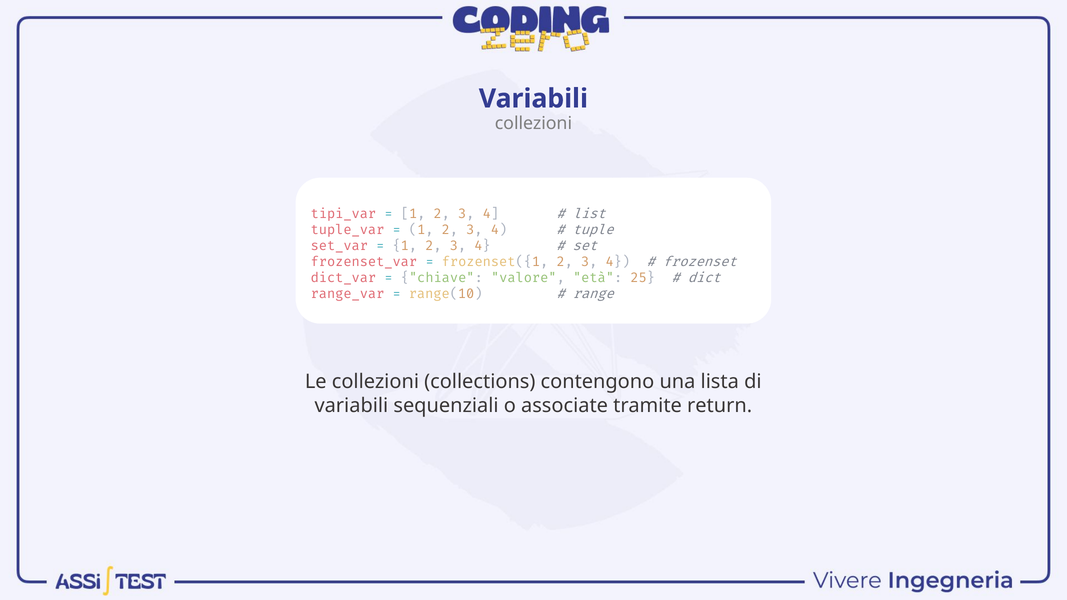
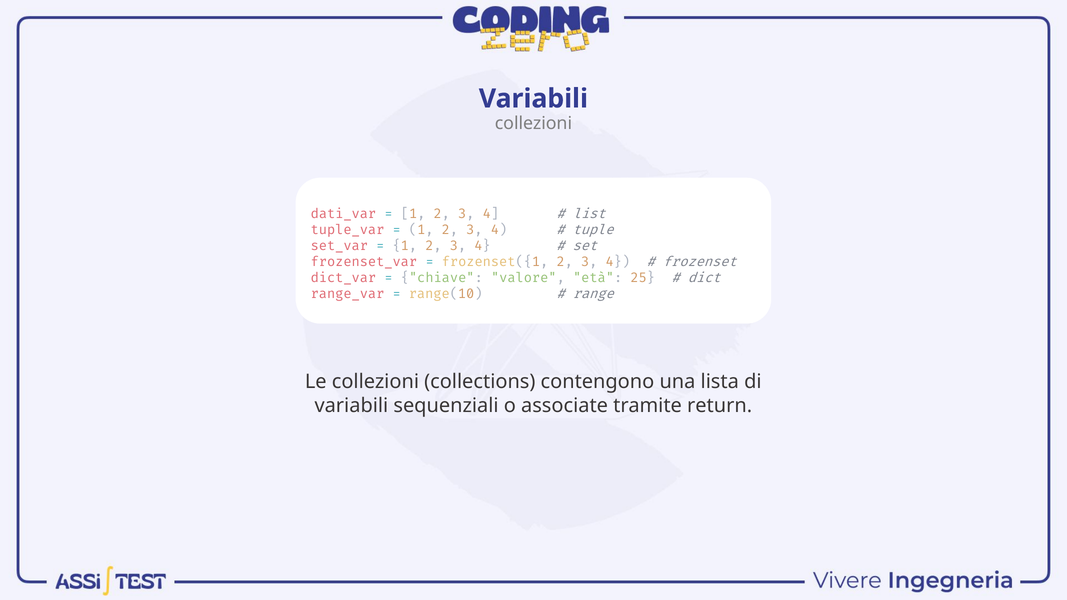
tipi_var: tipi_var -> dati_var (343, 214)
